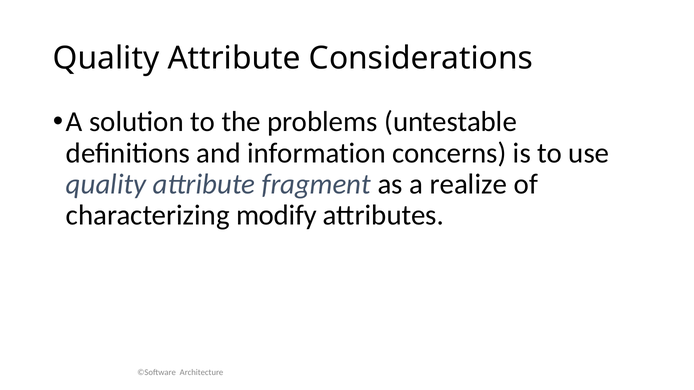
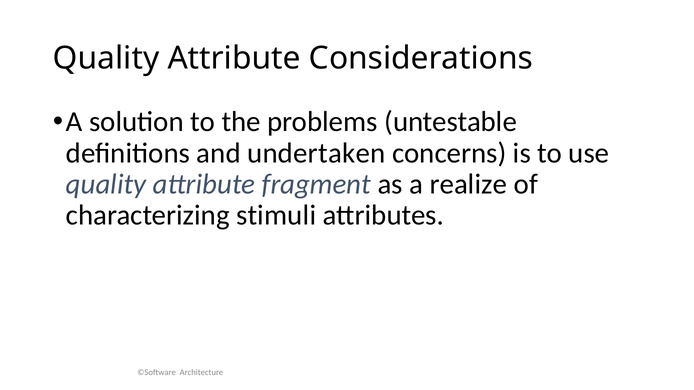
information: information -> undertaken (316, 153)
modify: modify -> stimuli (276, 216)
